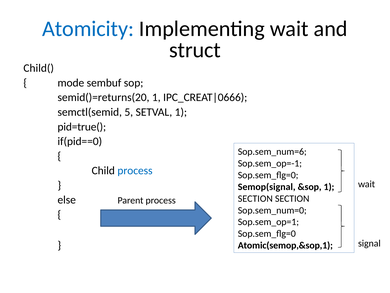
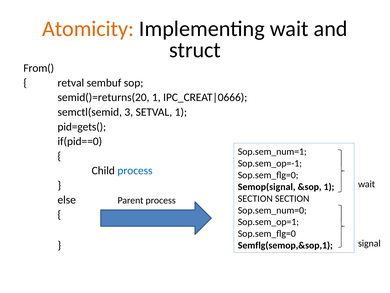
Atomicity colour: blue -> orange (88, 29)
Child(: Child( -> From( (39, 68)
mode: mode -> retval (71, 83)
5: 5 -> 3 (129, 112)
pid=true(: pid=true( -> pid=gets( (82, 127)
Sop.sem_num=6: Sop.sem_num=6 -> Sop.sem_num=1 (272, 151)
Atomic(semop,&sop,1: Atomic(semop,&sop,1 -> Semflg(semop,&sop,1 (285, 245)
